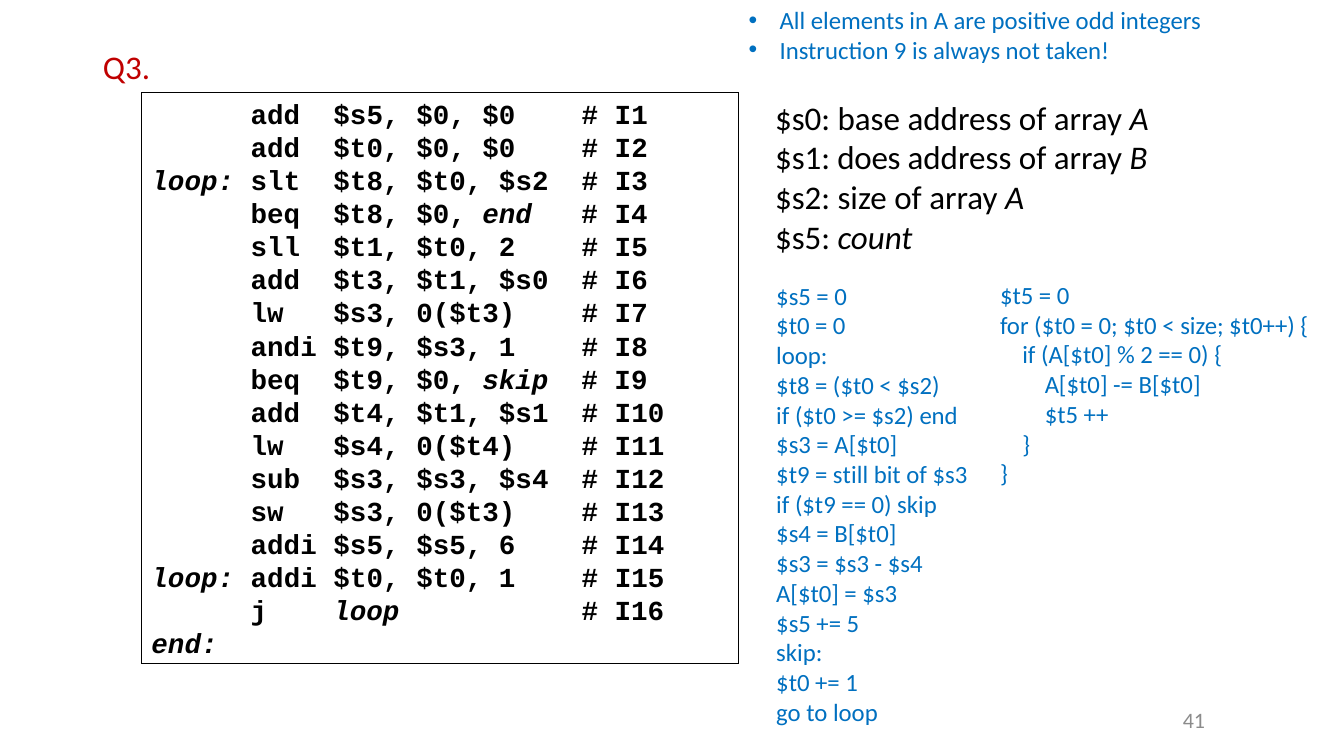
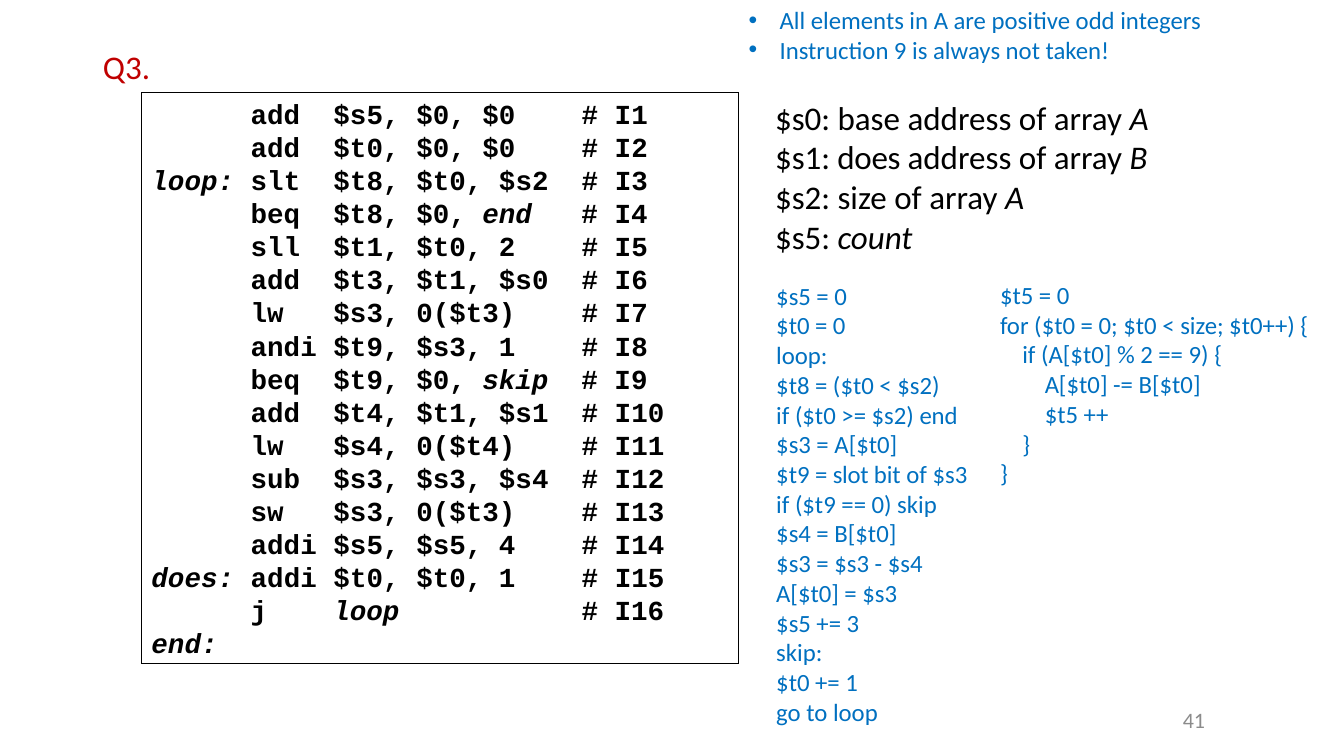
0: 0 -> 9 (1199, 356)
still: still -> slot (851, 475)
6: 6 -> 4 (507, 545)
loop: loop -> does (193, 578)
5: 5 -> 3 (853, 624)
